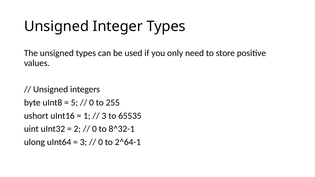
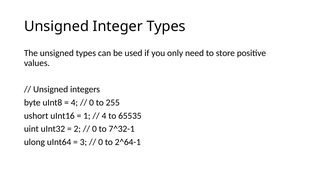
5: 5 -> 4 (74, 103)
3: 3 -> 4 (104, 116)
8^32-1: 8^32-1 -> 7^32-1 (122, 129)
